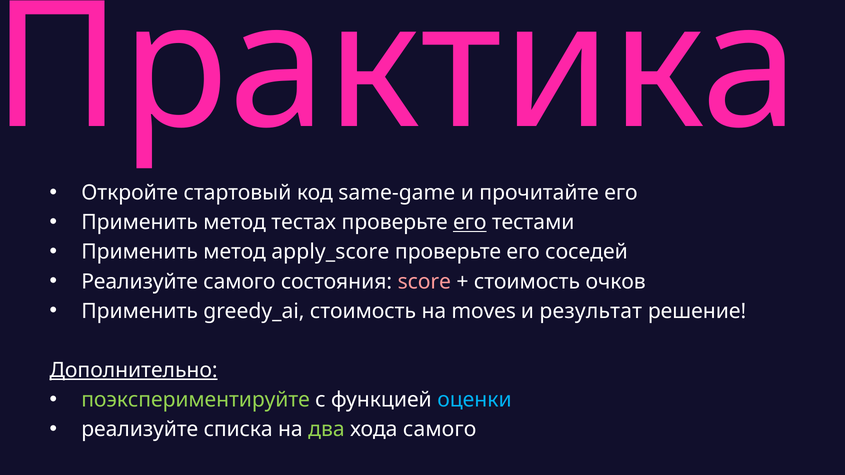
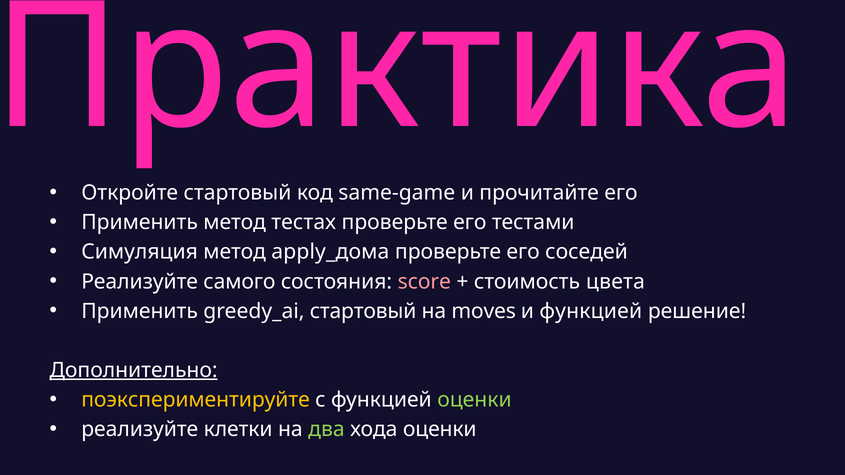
его underline: present -> none (470, 223)
Применить: Применить -> Симуляция (140, 252)
apply_score: apply_score -> apply_дома (330, 252)
очков: очков -> цвета (615, 282)
greedy_ai стоимость: стоимость -> стартовый (363, 311)
и результат: результат -> функцией (591, 311)
поэкспериментируйте colour: light green -> yellow (196, 400)
оценки colour: light blue -> light green (474, 400)
списка: списка -> клетки (238, 430)
хода самого: самого -> оценки (440, 430)
